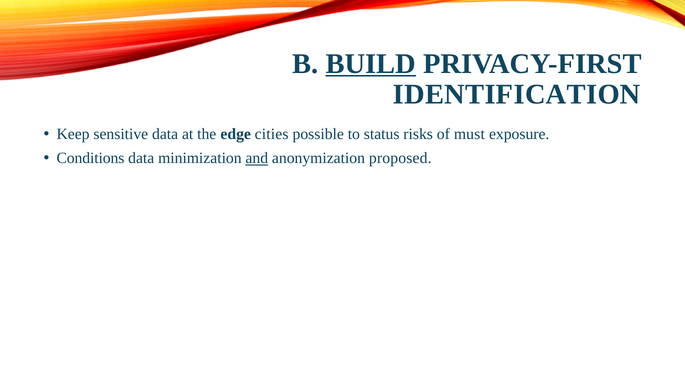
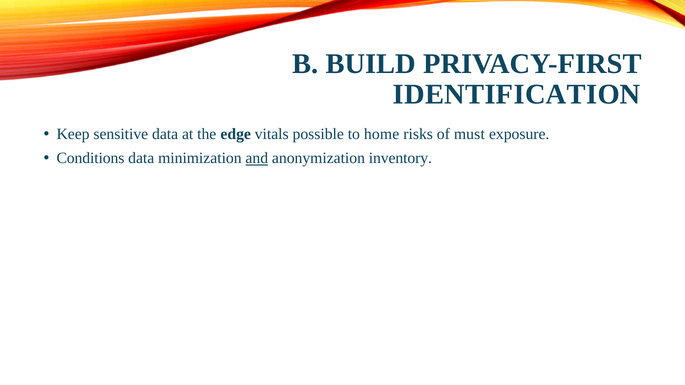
BUILD underline: present -> none (371, 64)
cities: cities -> vitals (272, 134)
status: status -> home (382, 134)
proposed: proposed -> inventory (400, 158)
